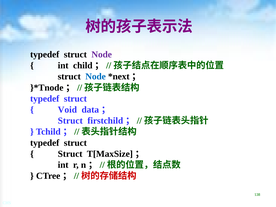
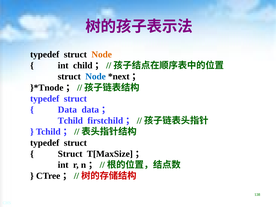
Node colour: purple -> orange (102, 54)
Void: Void -> Data (67, 110)
Struct: Struct -> Tchild (70, 121)
